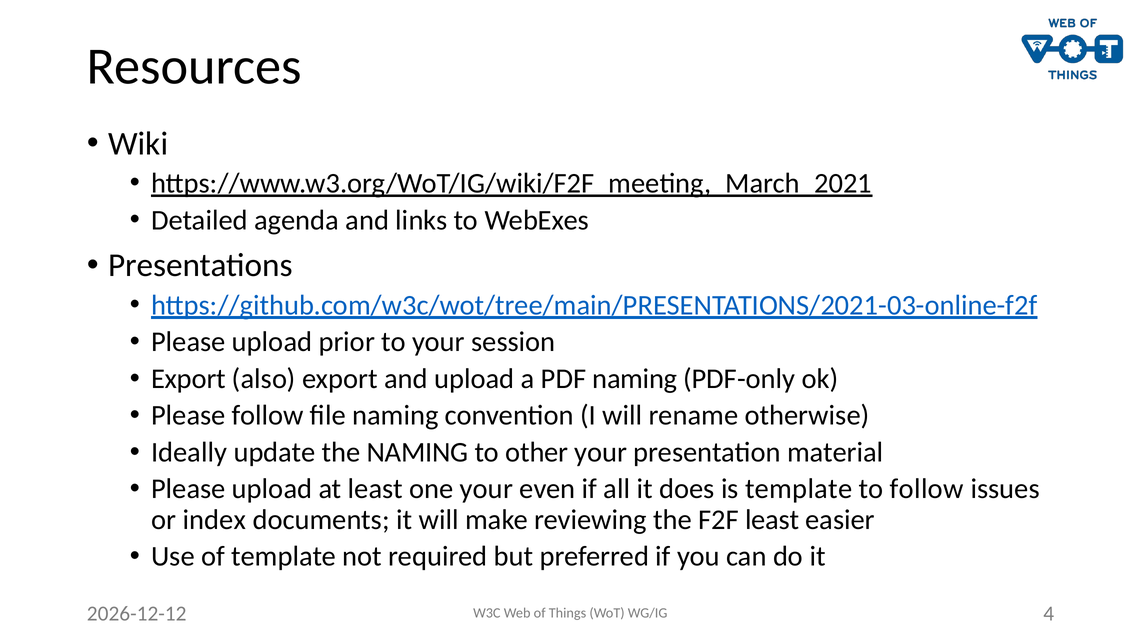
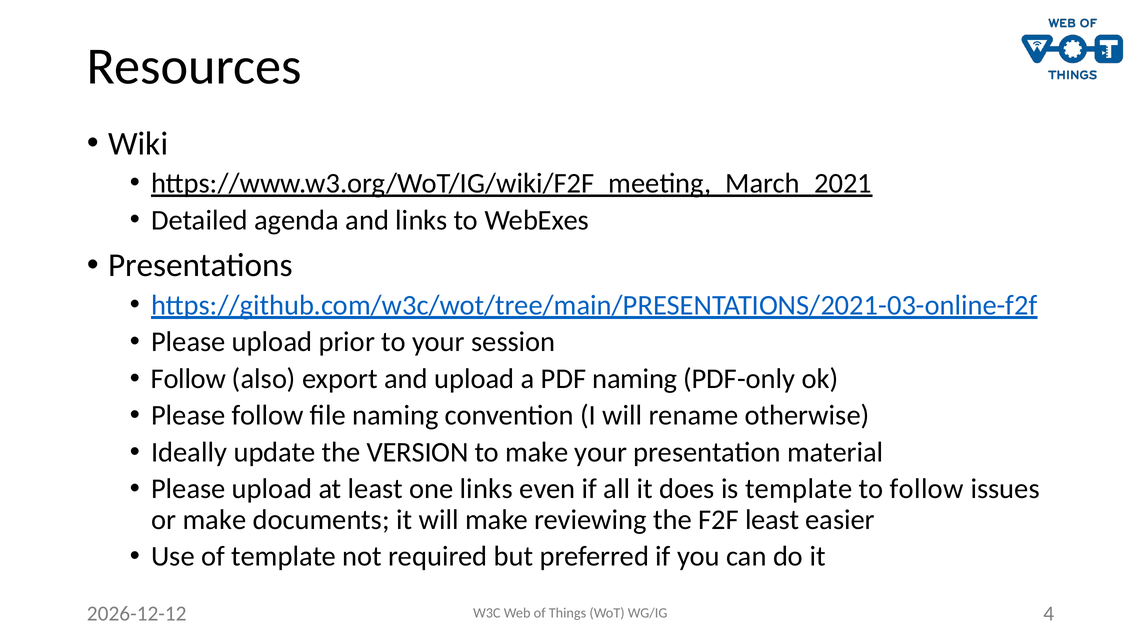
Export: Export -> Follow (188, 379)
the NAMING: NAMING -> VERSION (418, 452)
to other: other -> make (537, 452)
one your: your -> links (486, 489)
or index: index -> make (214, 520)
